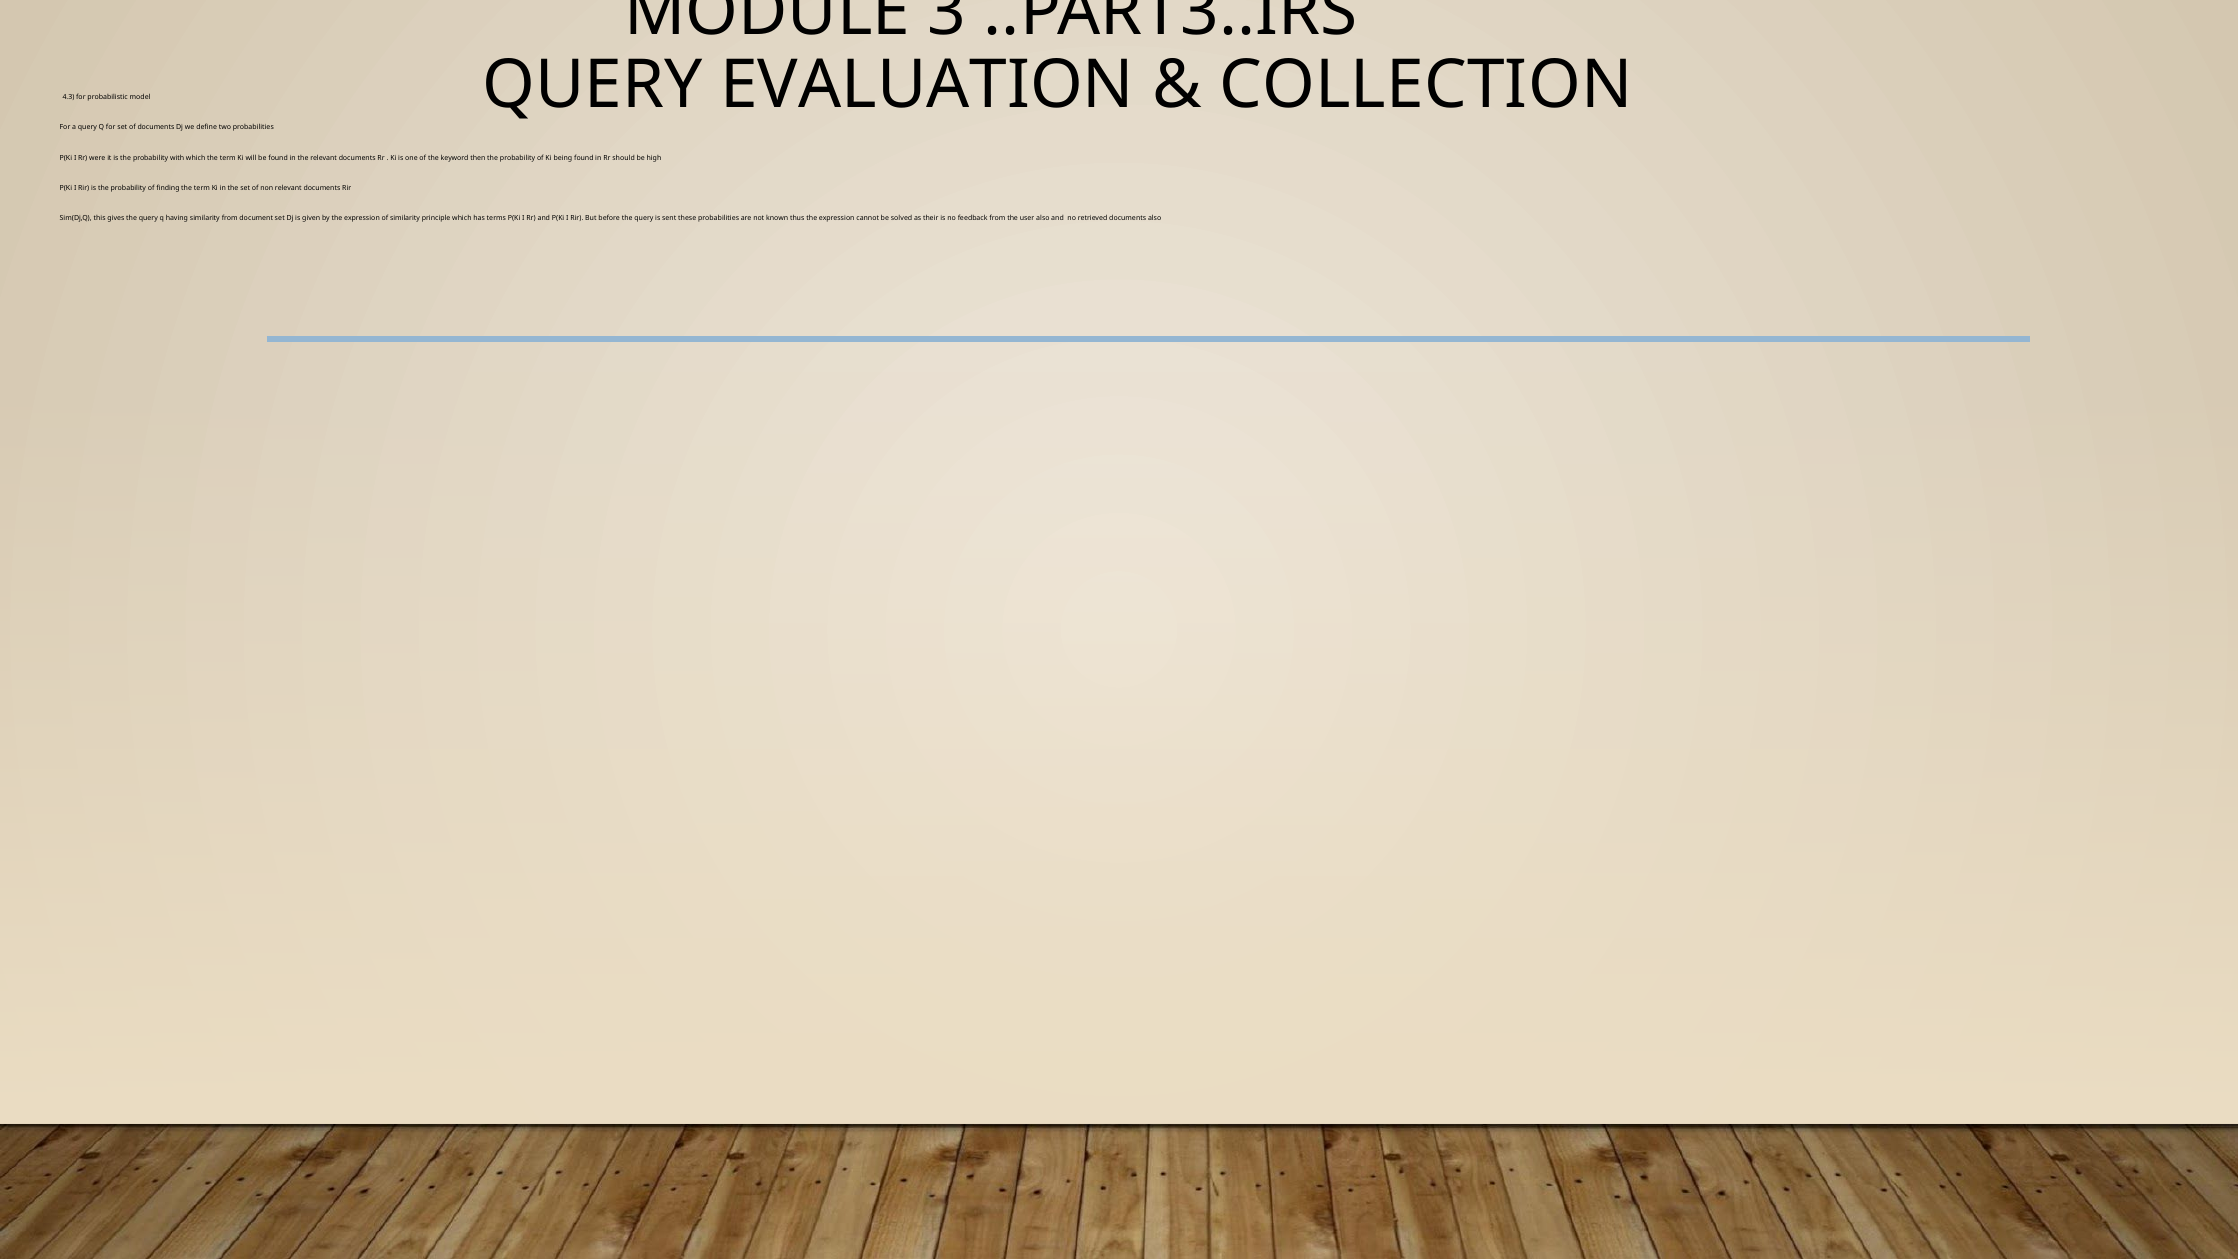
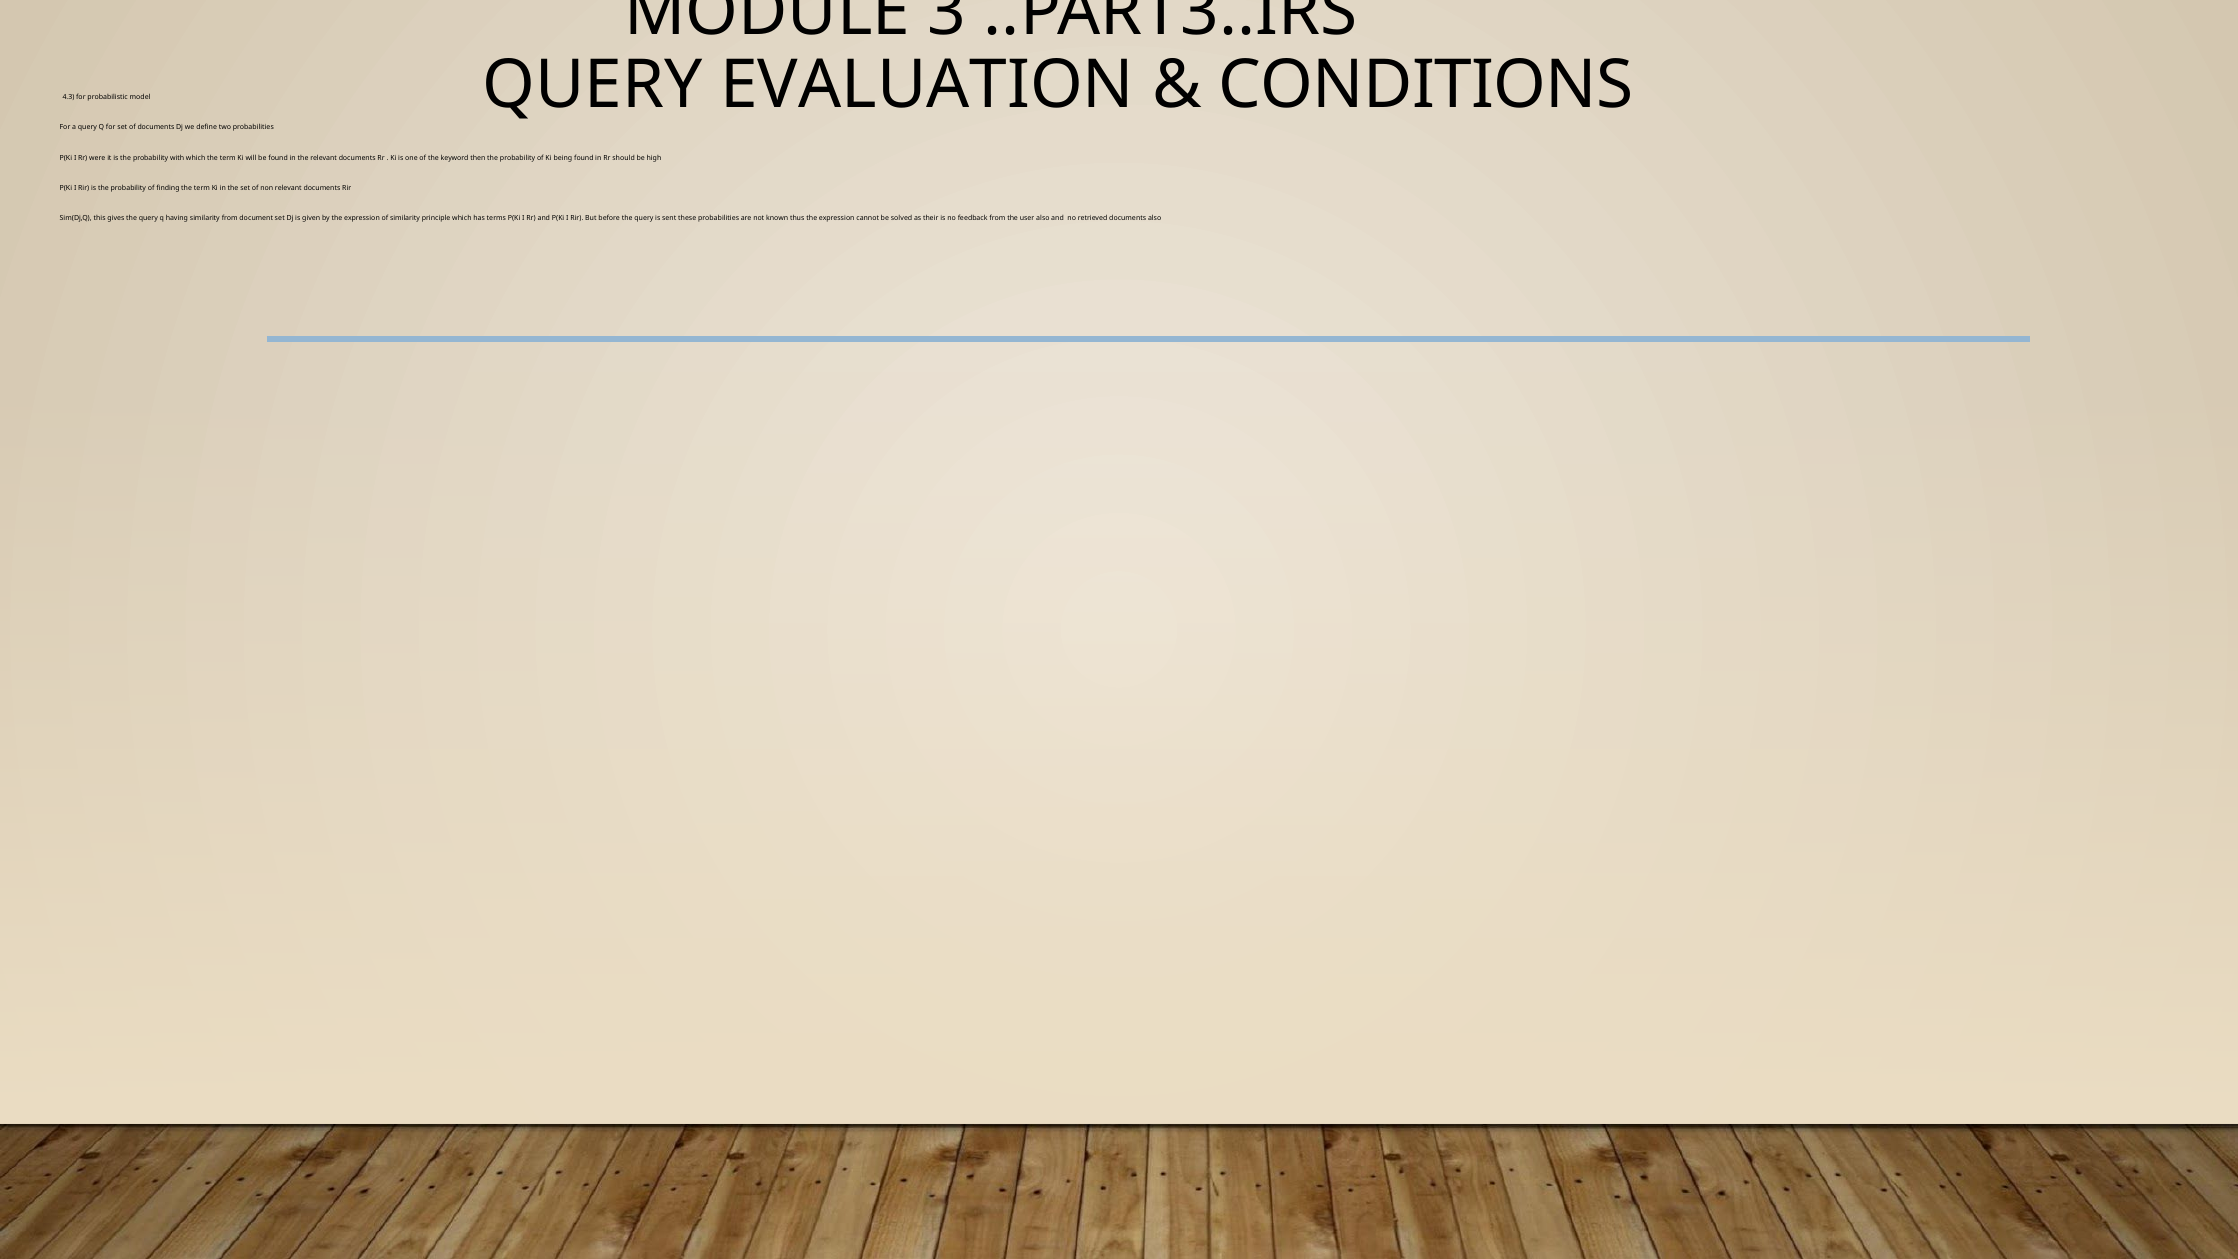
COLLECTION: COLLECTION -> CONDITIONS (1426, 85)
